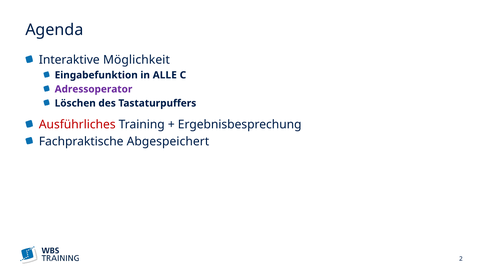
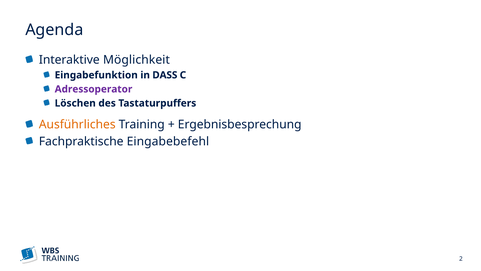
ALLE: ALLE -> DASS (165, 75)
Ausführliches colour: red -> orange (77, 124)
Abgespeichert: Abgespeichert -> Eingabebefehl (168, 141)
